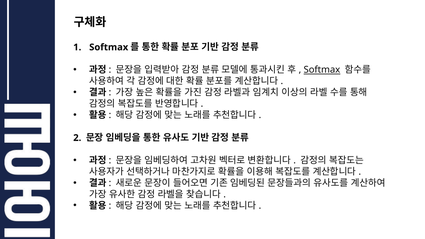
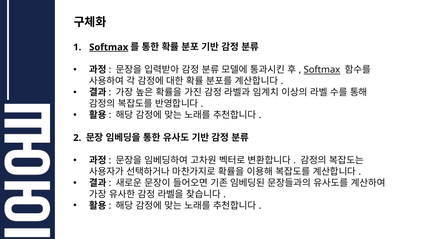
Softmax underline: none -> present (109, 47)
